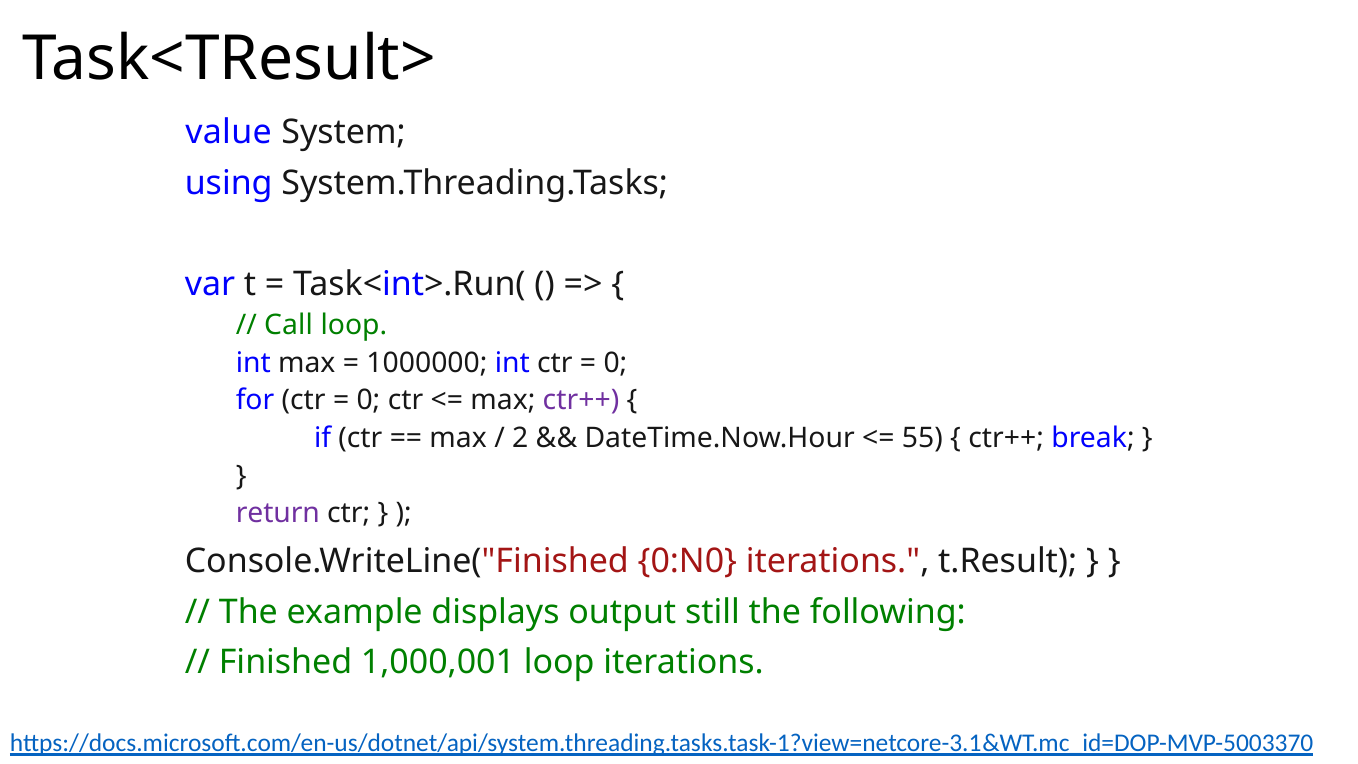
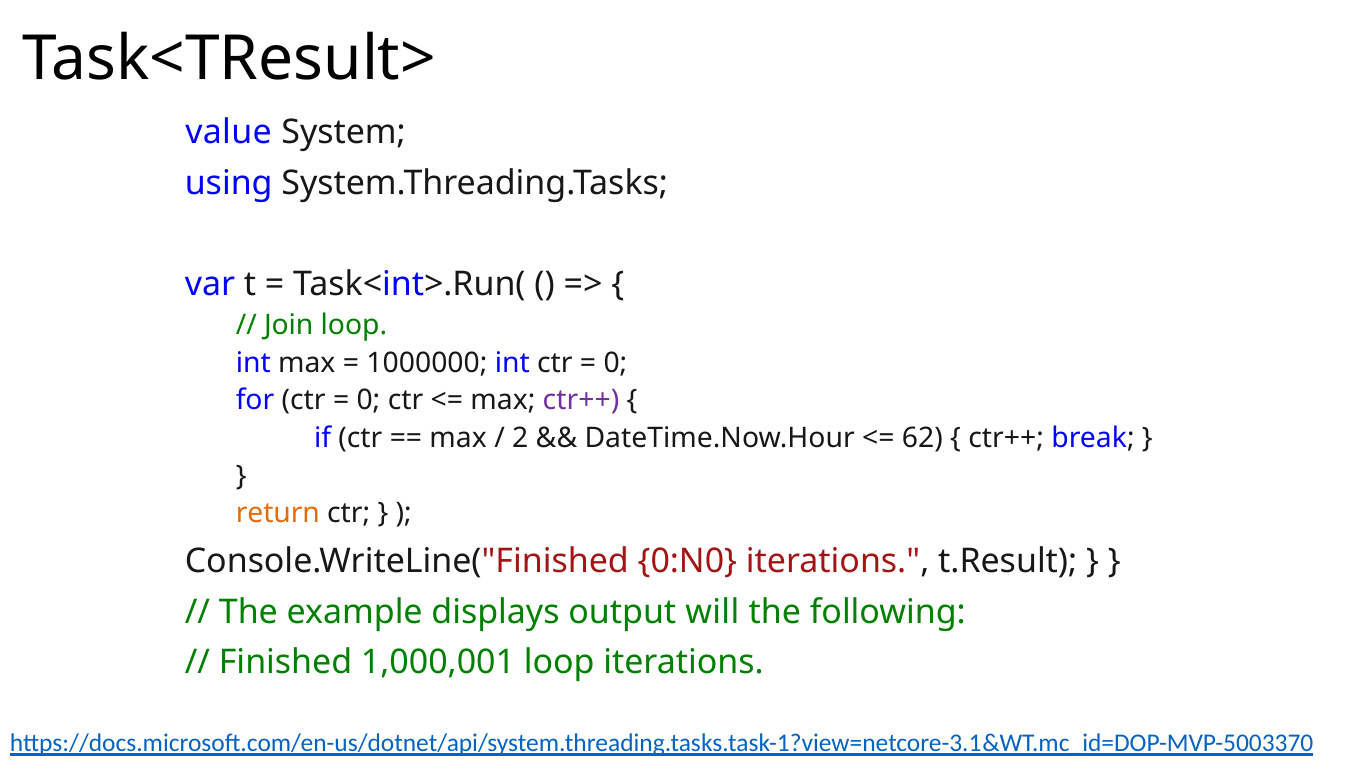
Call: Call -> Join (289, 325)
55: 55 -> 62 (922, 438)
return colour: purple -> orange (278, 513)
still: still -> will (712, 612)
